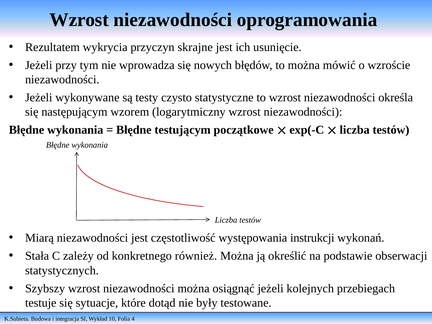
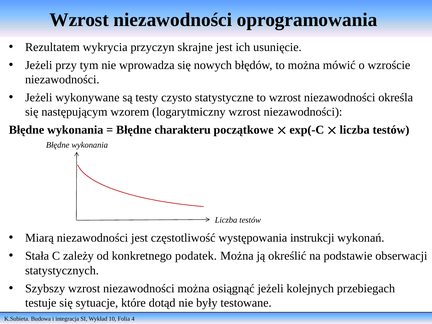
testującym: testującym -> charakteru (183, 130)
również: również -> podatek (196, 256)
